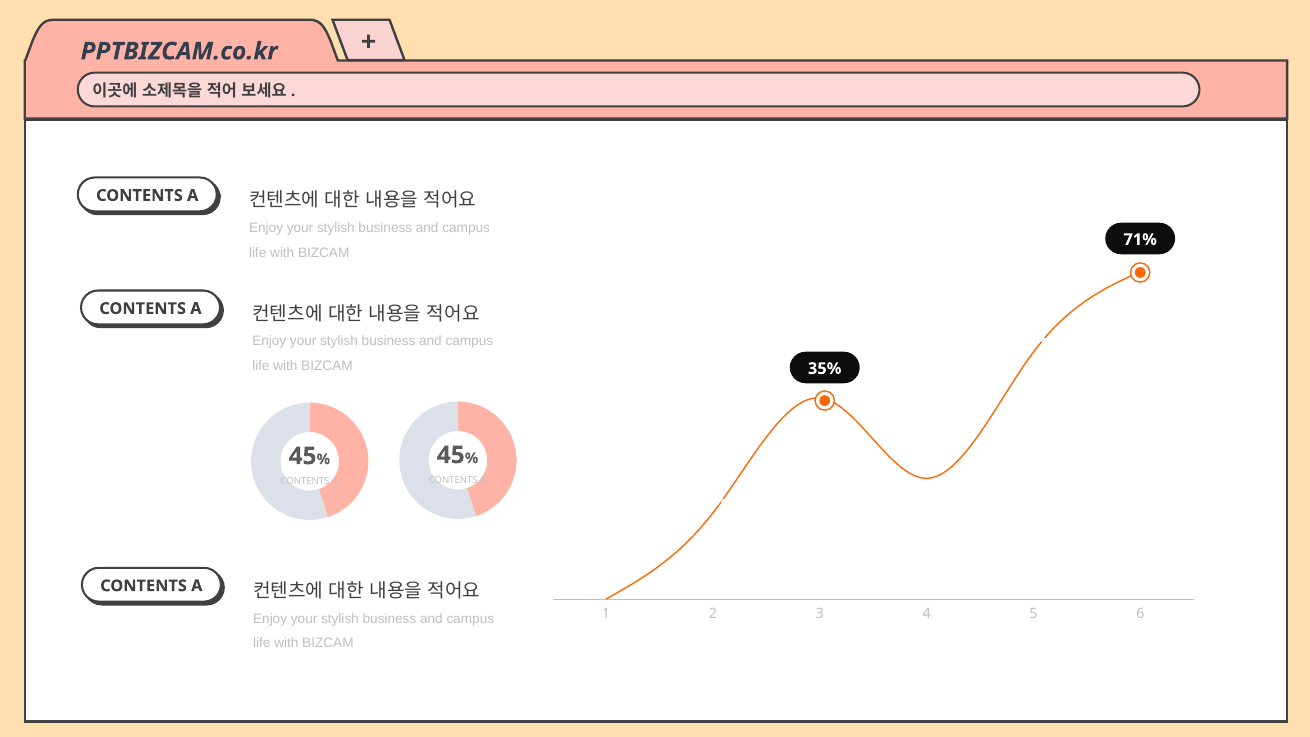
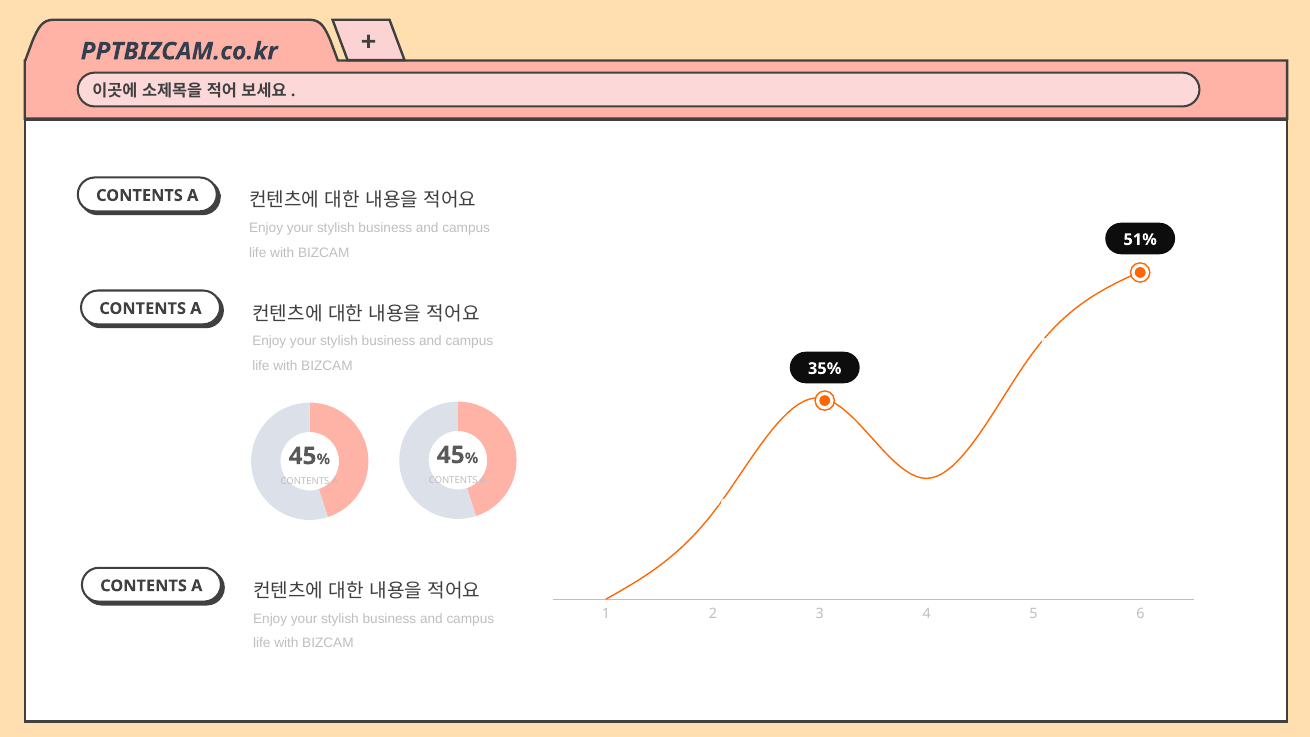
71%: 71% -> 51% (1140, 240)
